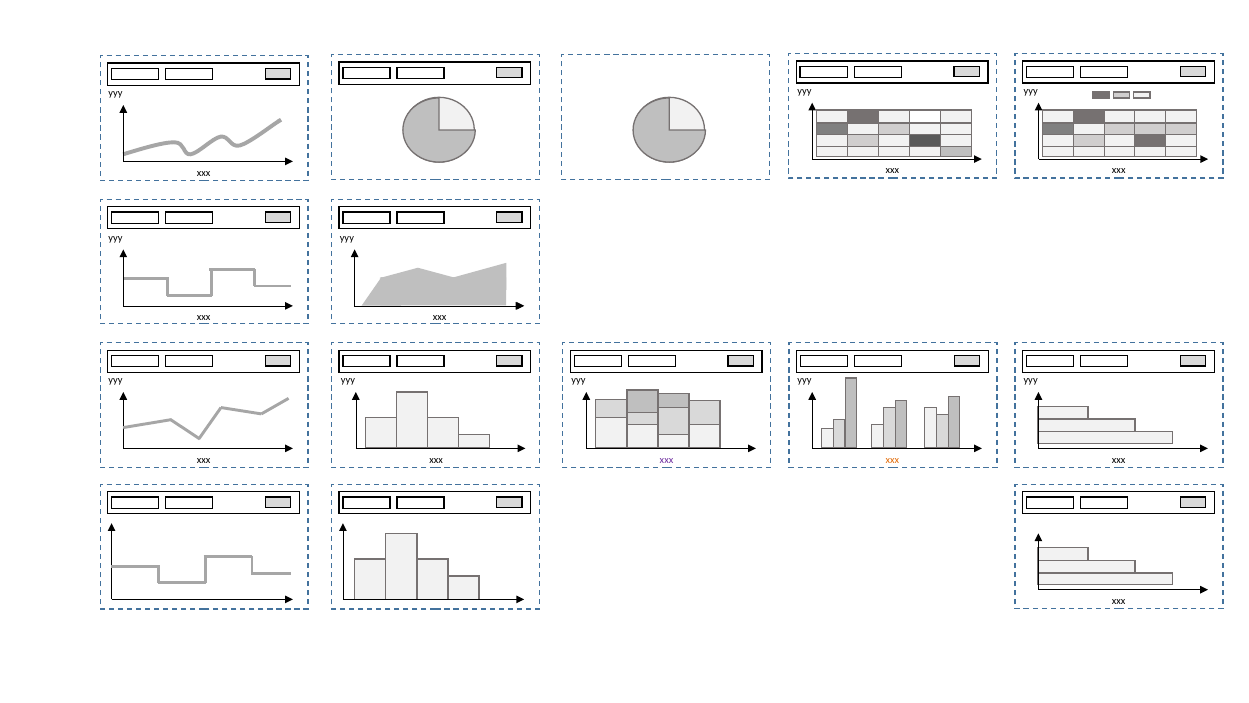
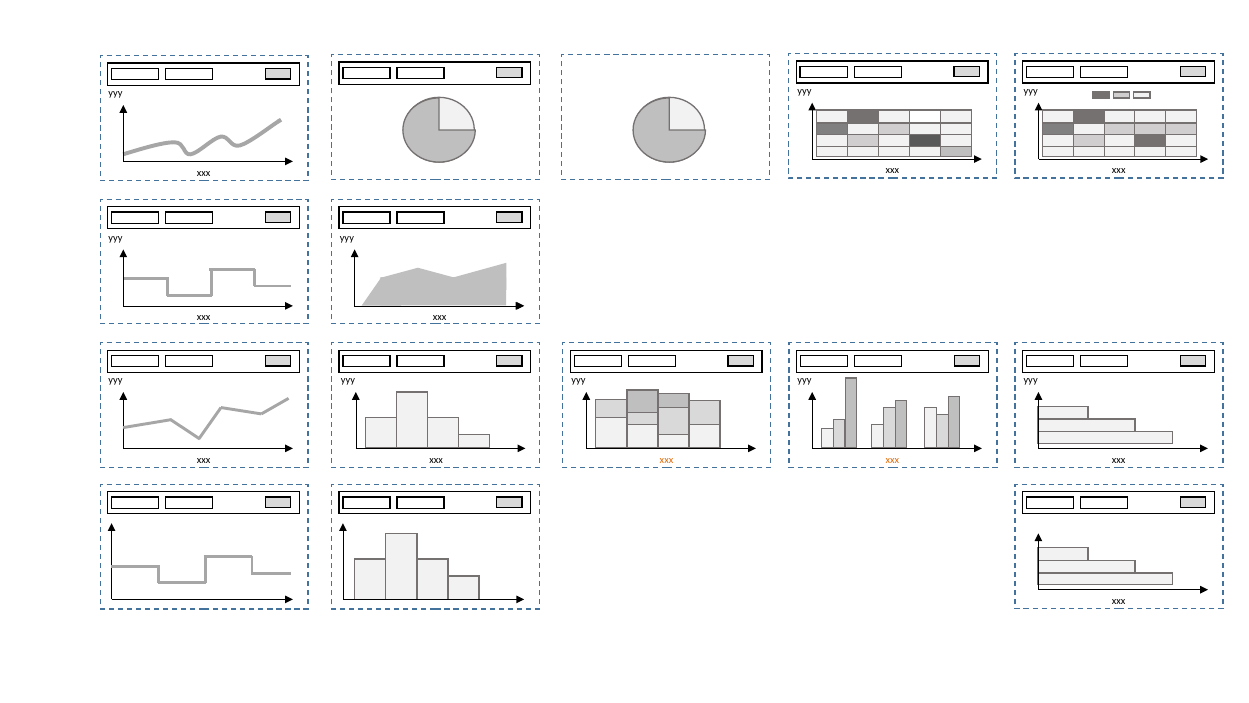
xxx colour: purple -> orange (667, 459)
